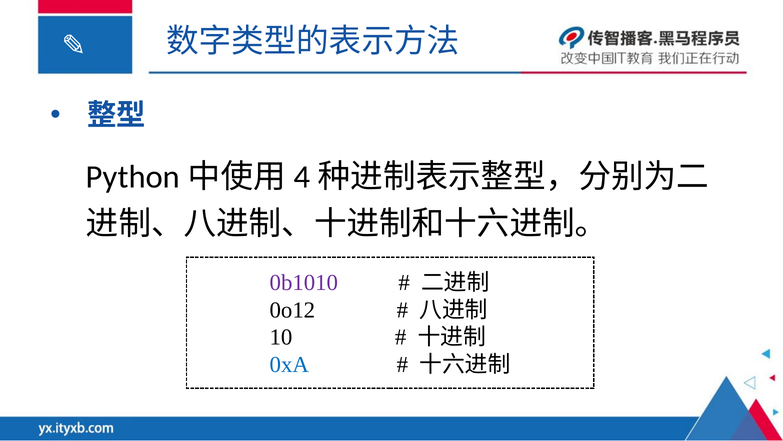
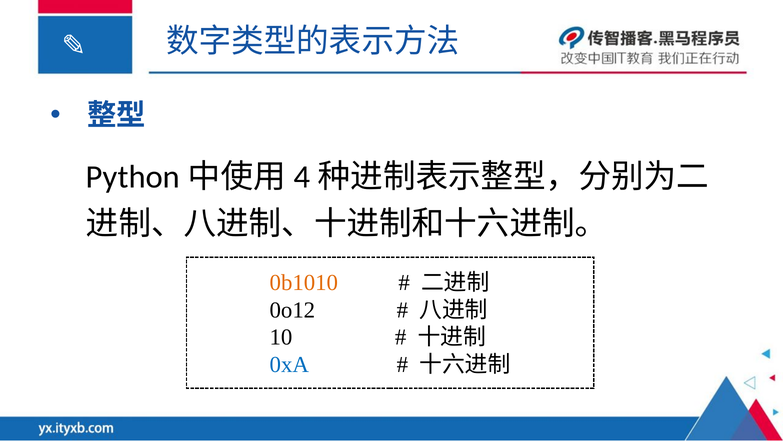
0b1010 colour: purple -> orange (304, 282)
